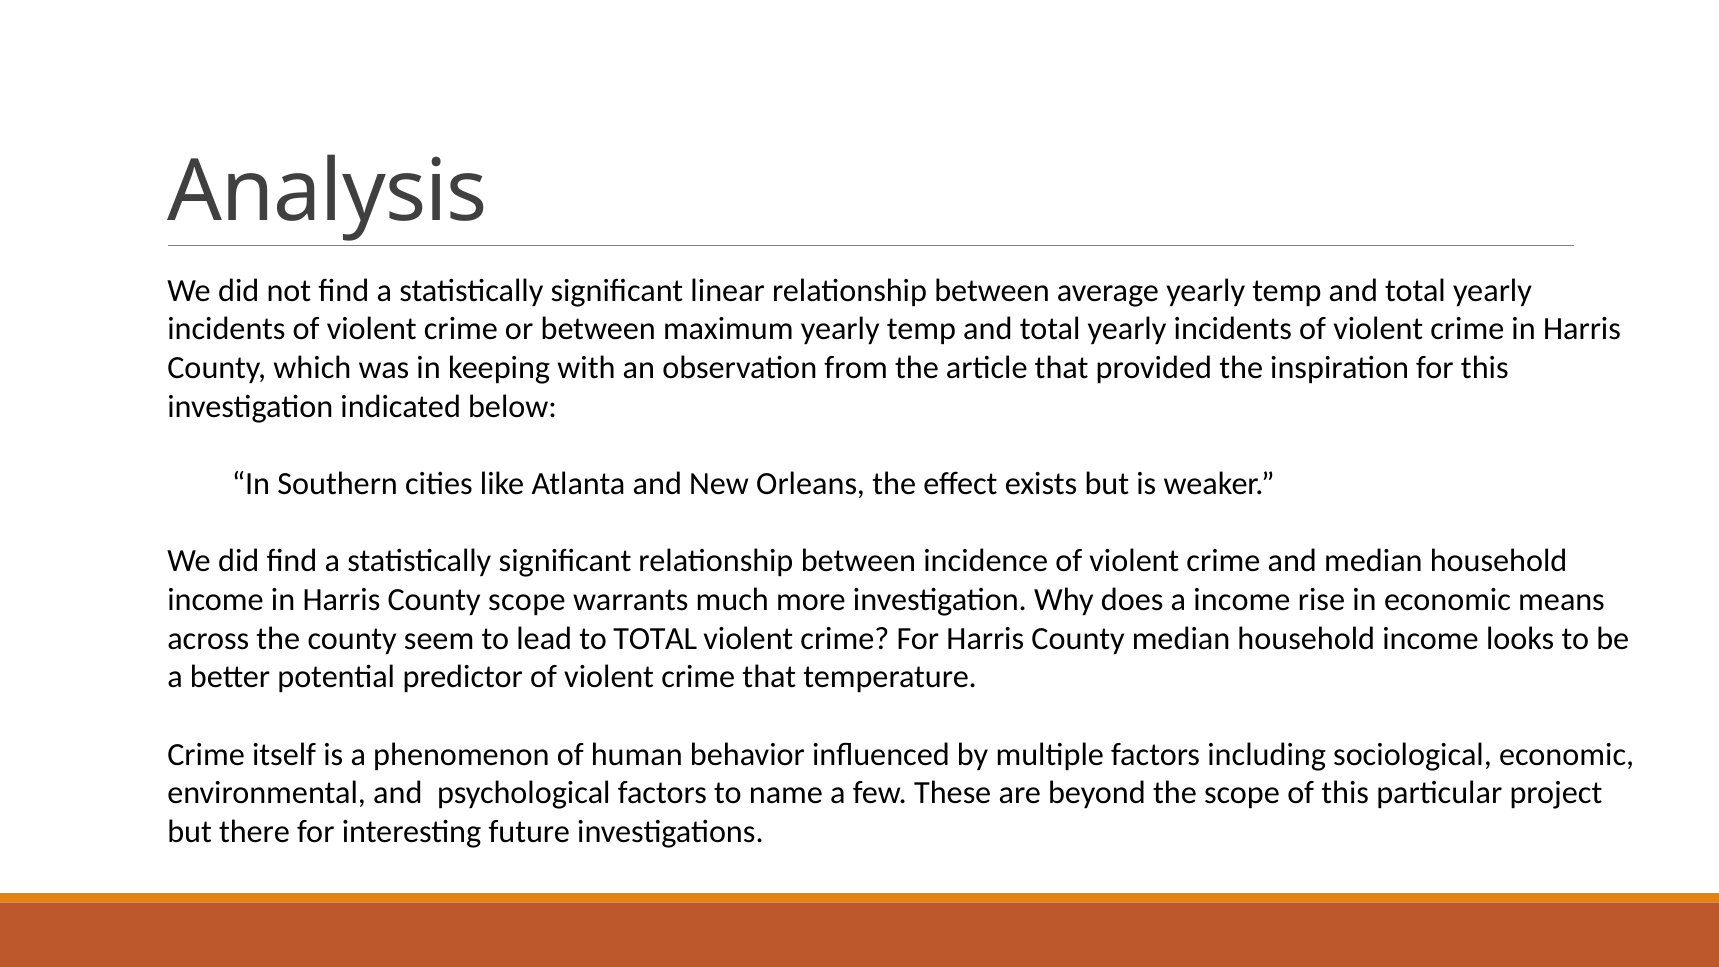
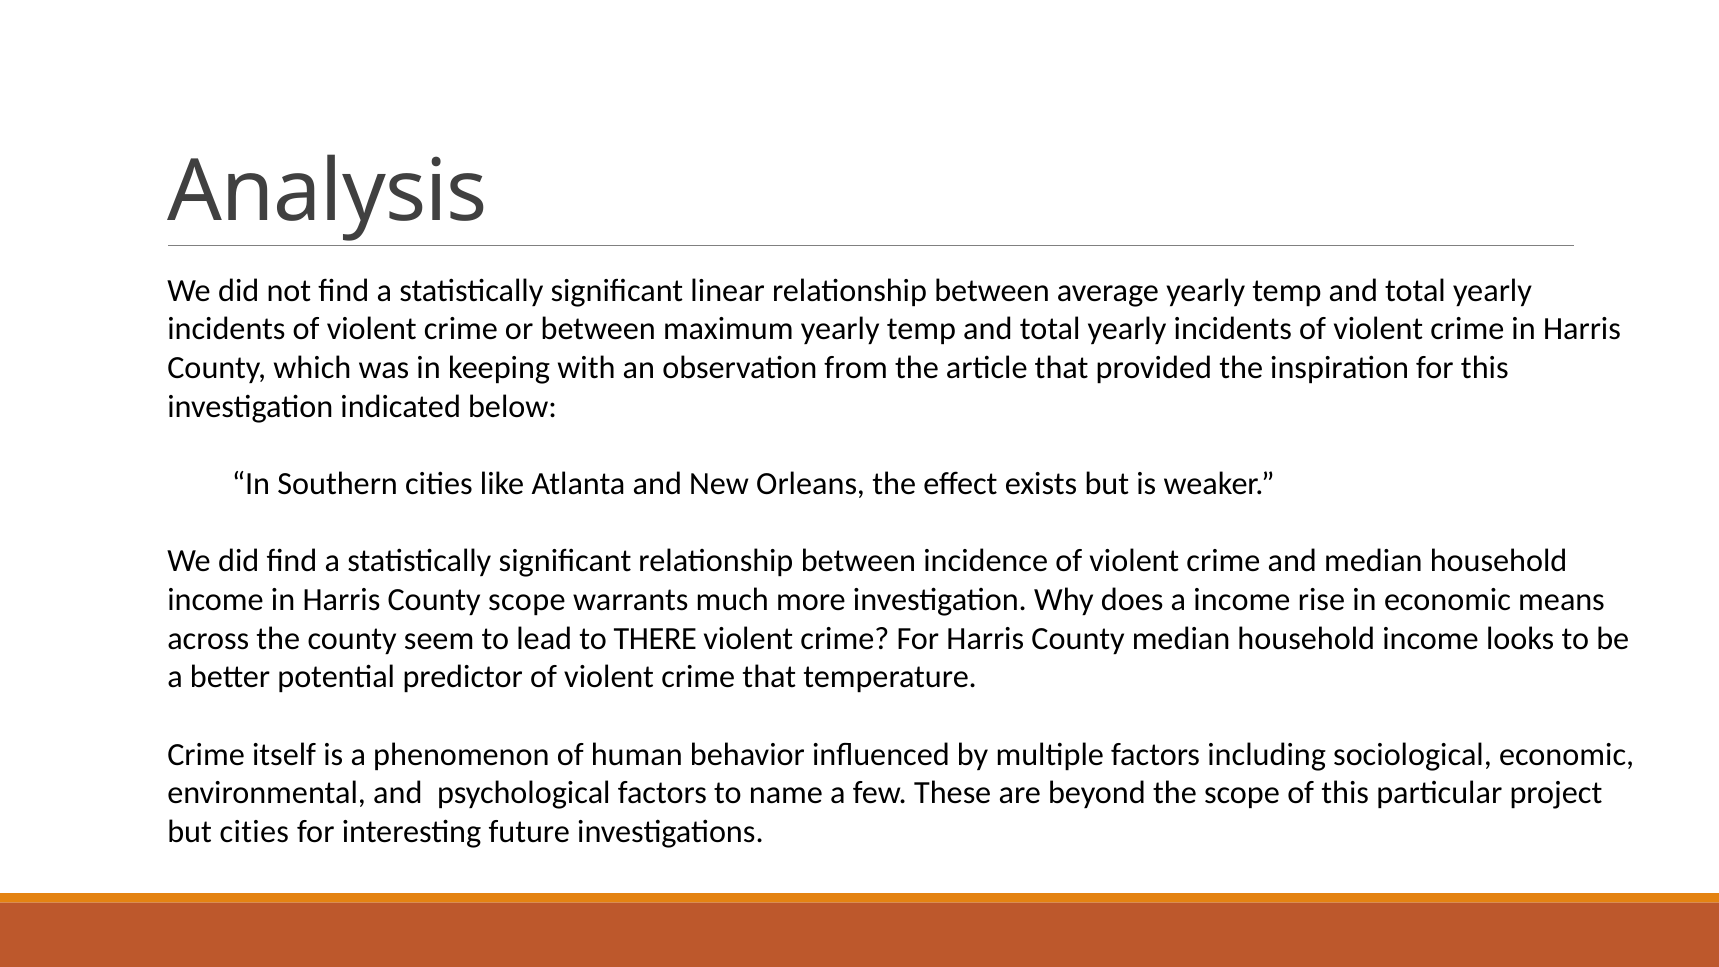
to TOTAL: TOTAL -> THERE (655, 638)
but there: there -> cities (254, 832)
